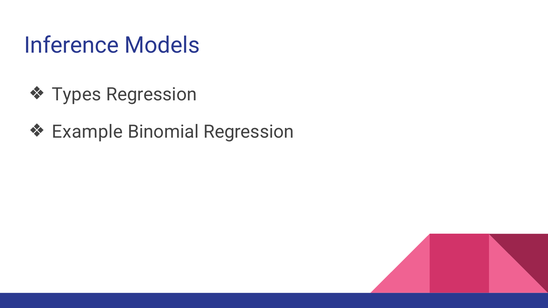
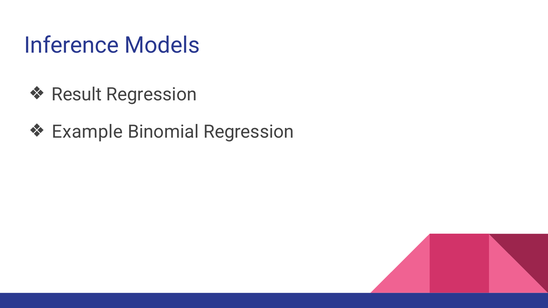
Types: Types -> Result (77, 95)
